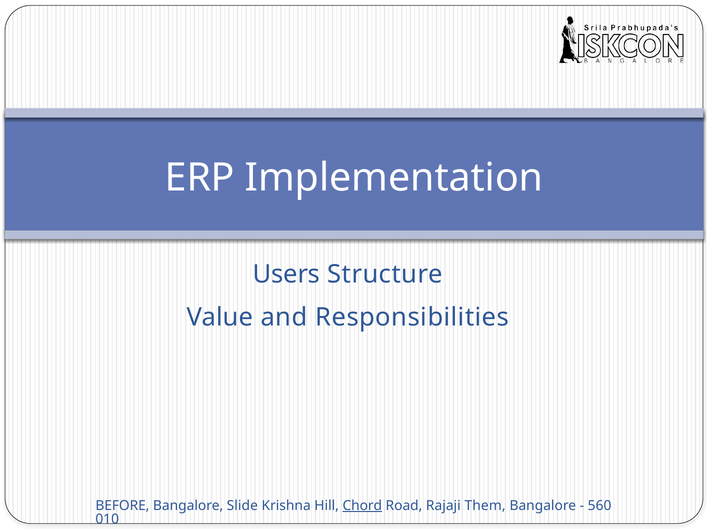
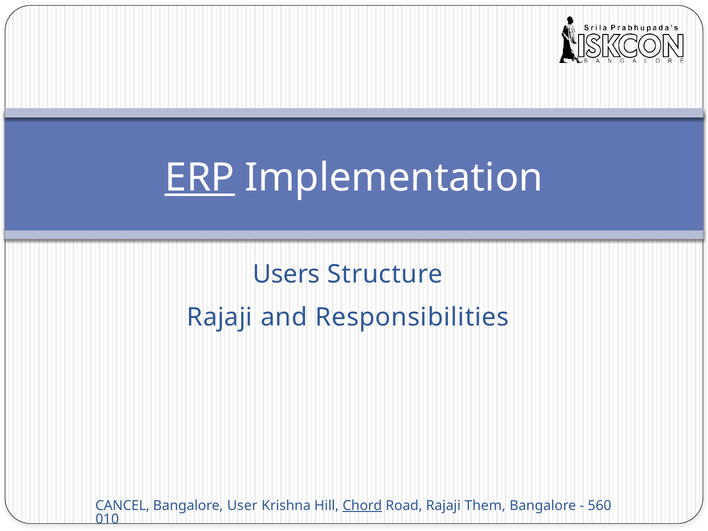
ERP underline: none -> present (200, 178)
Value: Value -> Rajaji (220, 317)
BEFORE: BEFORE -> CANCEL (122, 506)
Slide: Slide -> User (242, 506)
